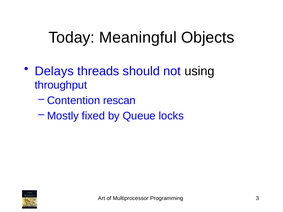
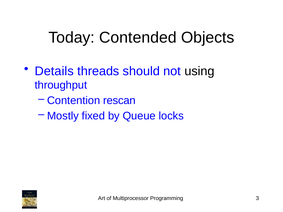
Meaningful: Meaningful -> Contended (138, 38)
Delays: Delays -> Details (54, 71)
